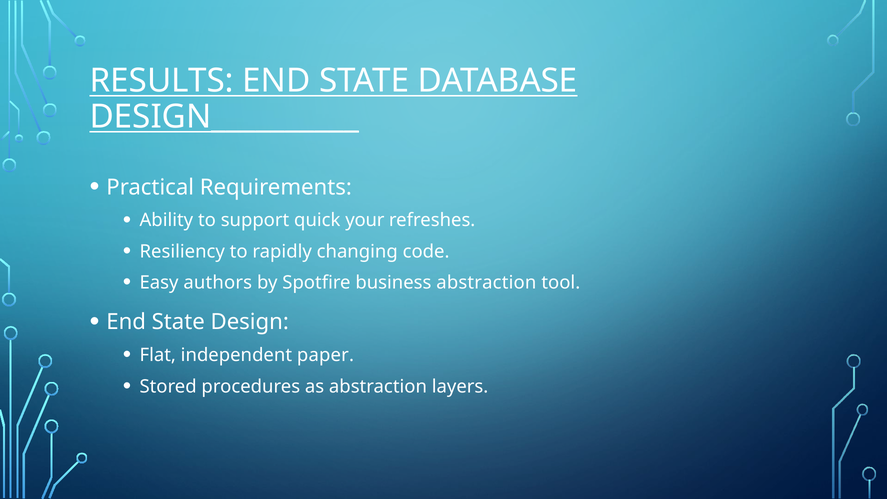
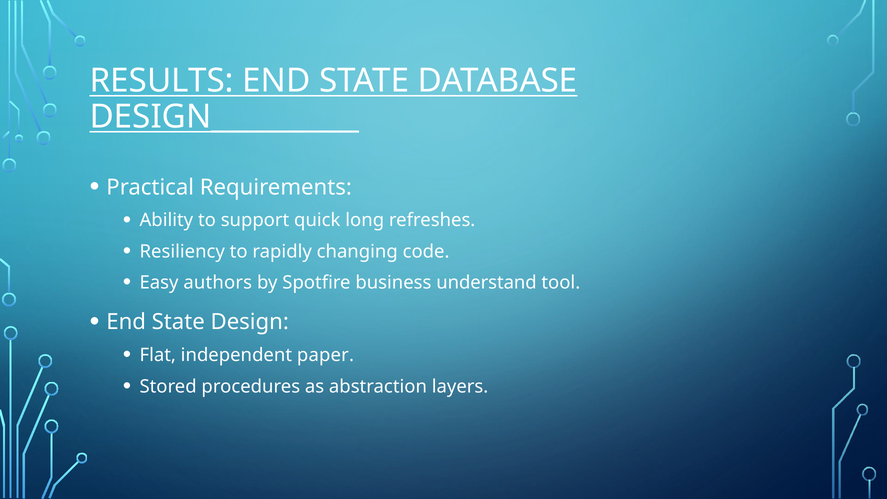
your: your -> long (365, 220)
business abstraction: abstraction -> understand (486, 283)
